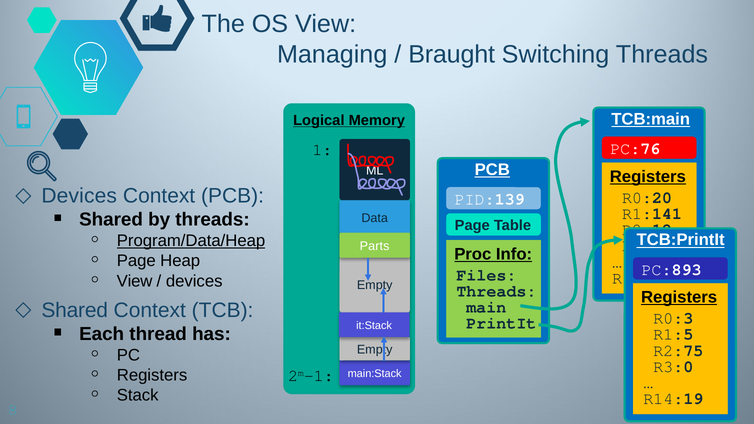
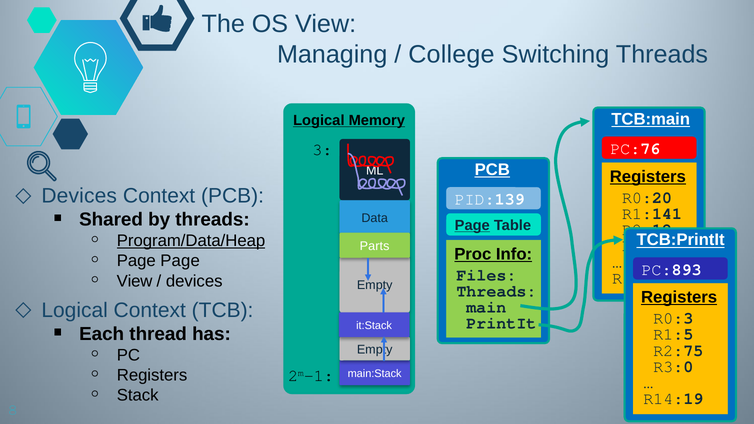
Braught: Braught -> College (451, 54)
1: 1 -> 3 (322, 150)
Page underline: none -> present (472, 226)
Page Heap: Heap -> Page (180, 261)
Shared: Shared -> Logical (75, 310)
